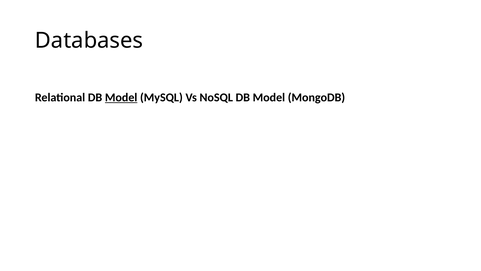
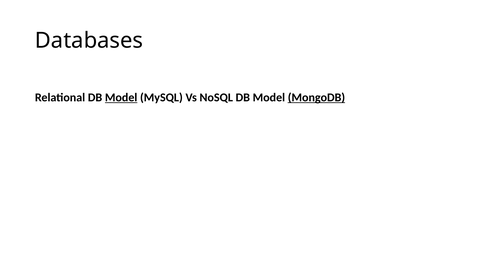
MongoDB underline: none -> present (316, 97)
